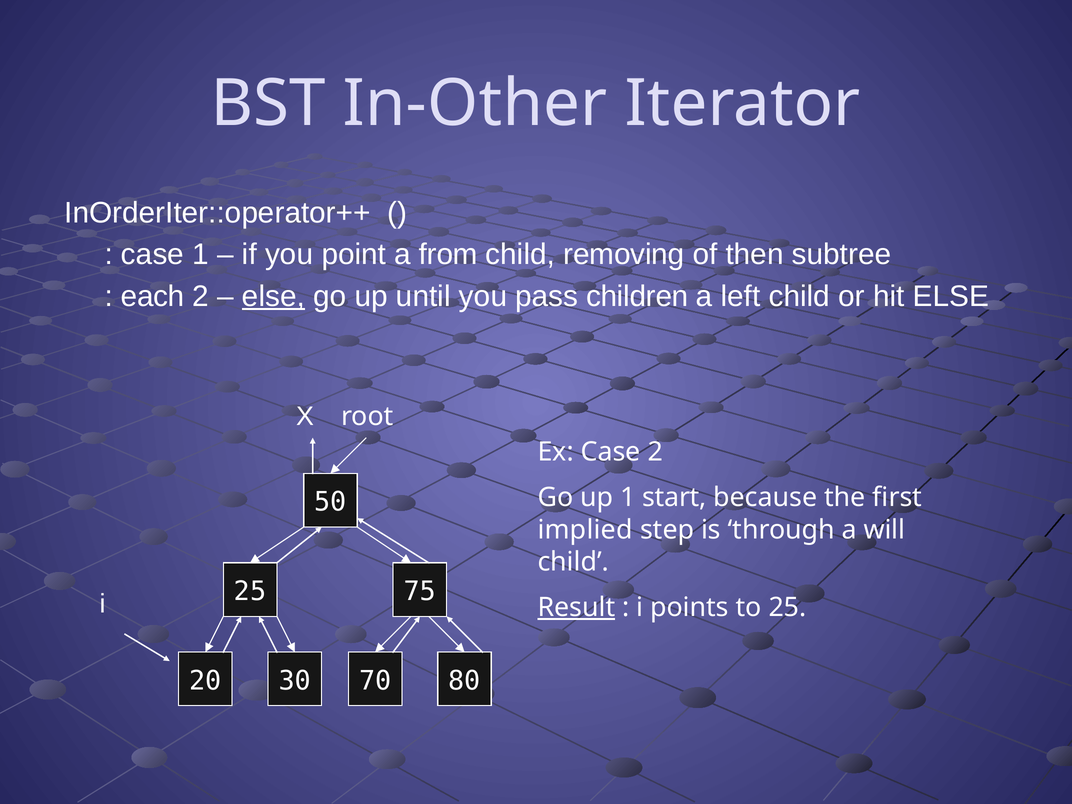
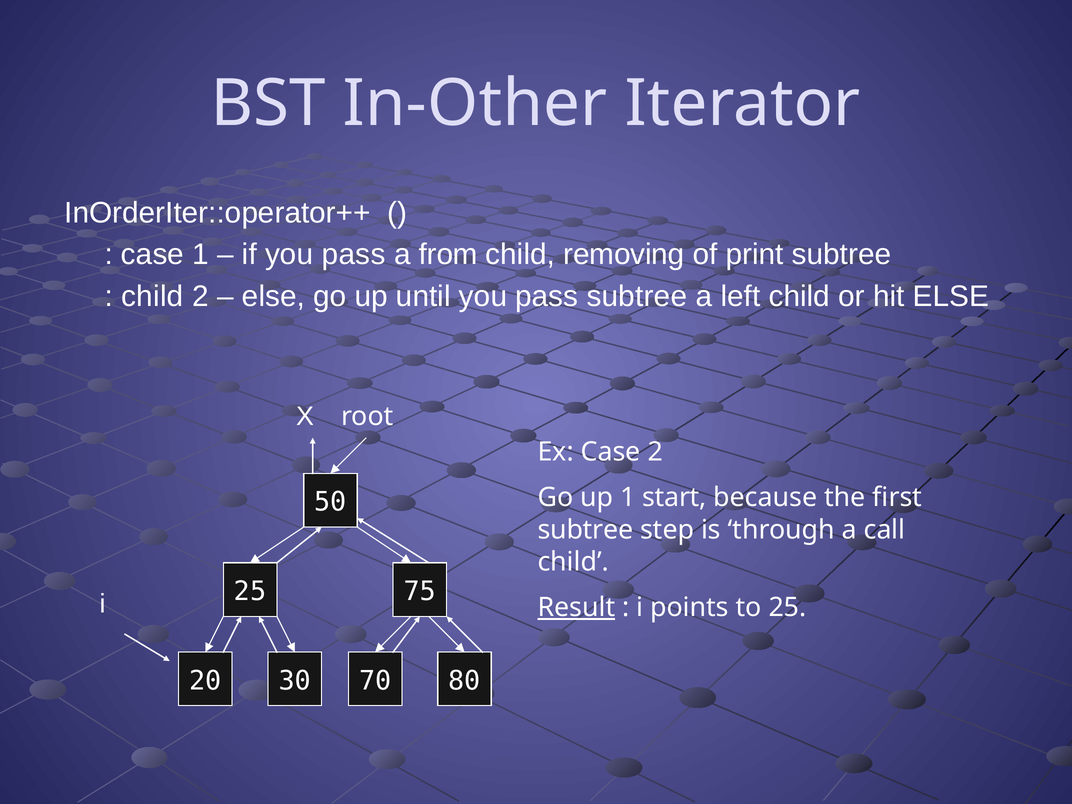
if you point: point -> pass (354, 255)
then: then -> print (755, 255)
each: each -> child (152, 296)
else underline: present -> none (273, 296)
pass children: children -> subtree (637, 296)
implied: implied -> subtree (585, 530)
will: will -> call (884, 530)
